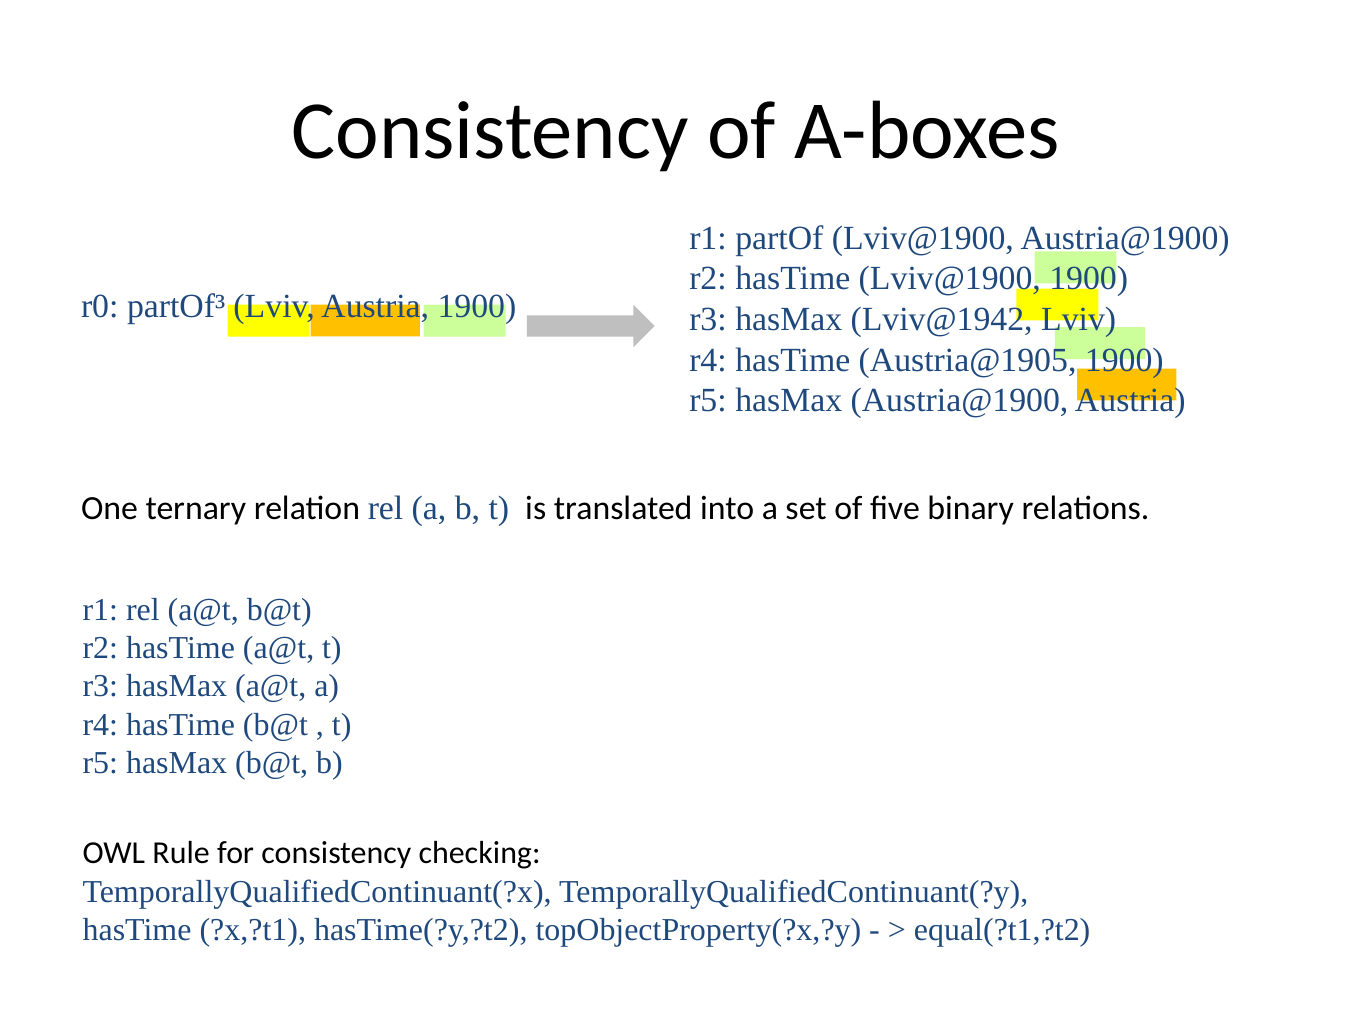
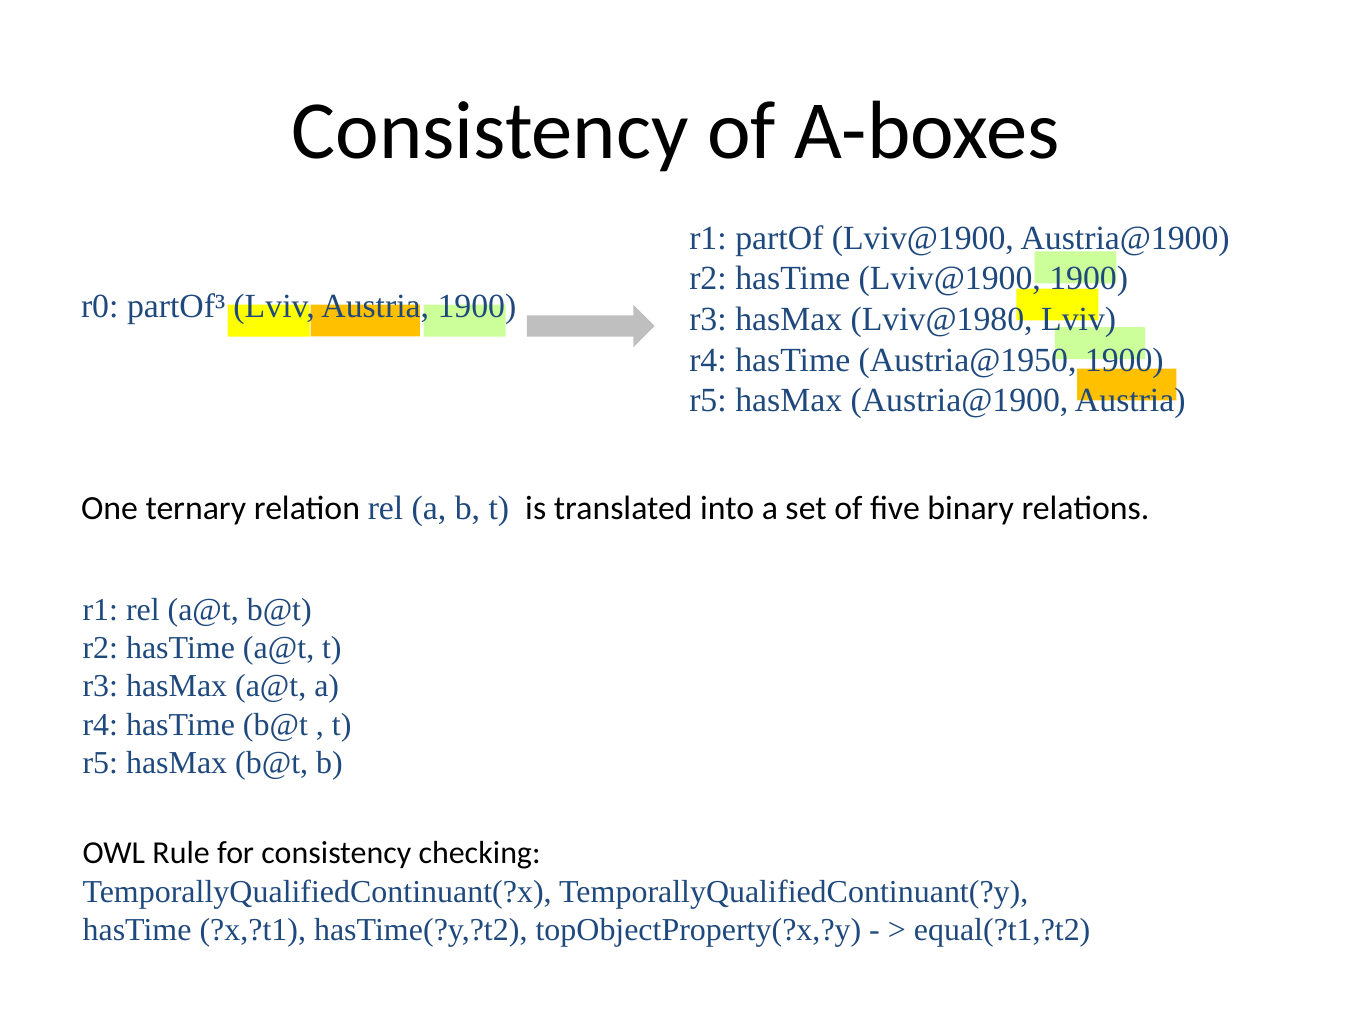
Lviv@1942: Lviv@1942 -> Lviv@1980 (942, 319)
Austria@1905: Austria@1905 -> Austria@1950 (968, 360)
